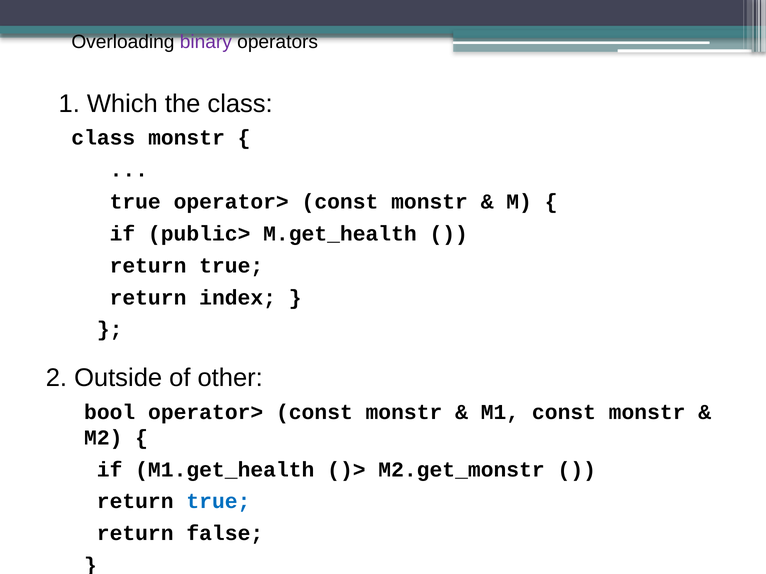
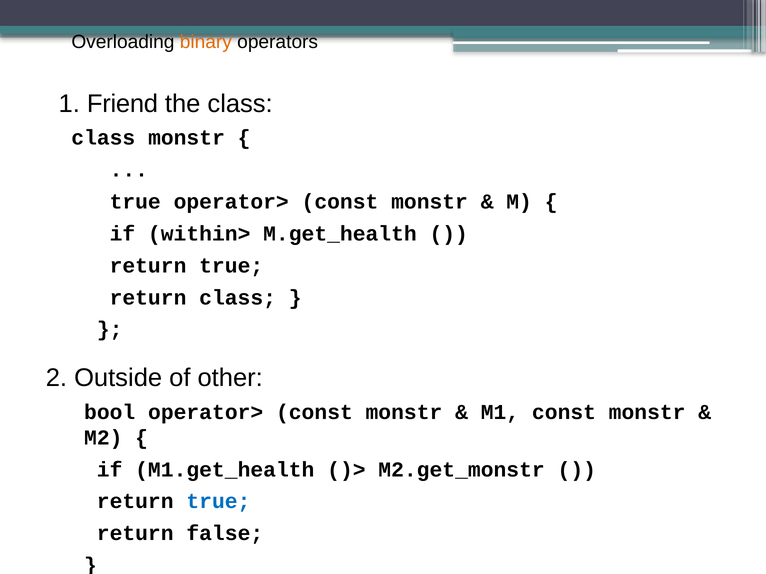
binary colour: purple -> orange (206, 42)
Which: Which -> Friend (122, 104)
public>: public> -> within> (199, 234)
return index: index -> class (238, 298)
